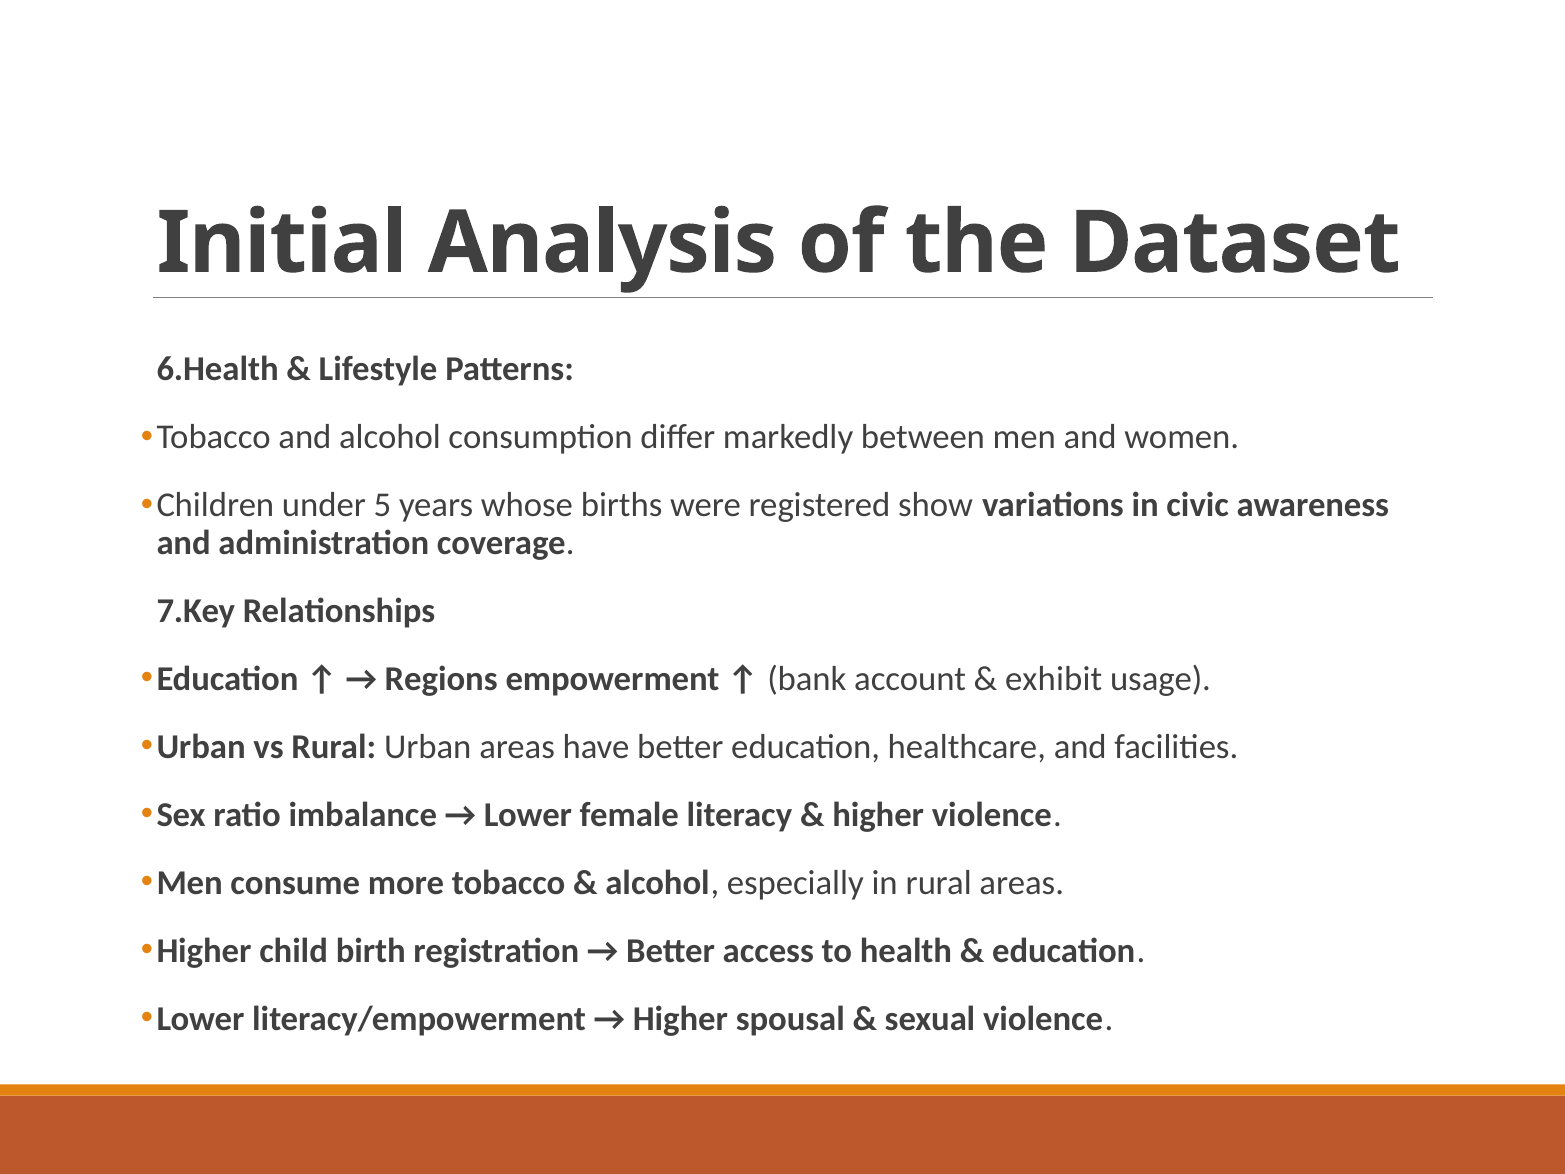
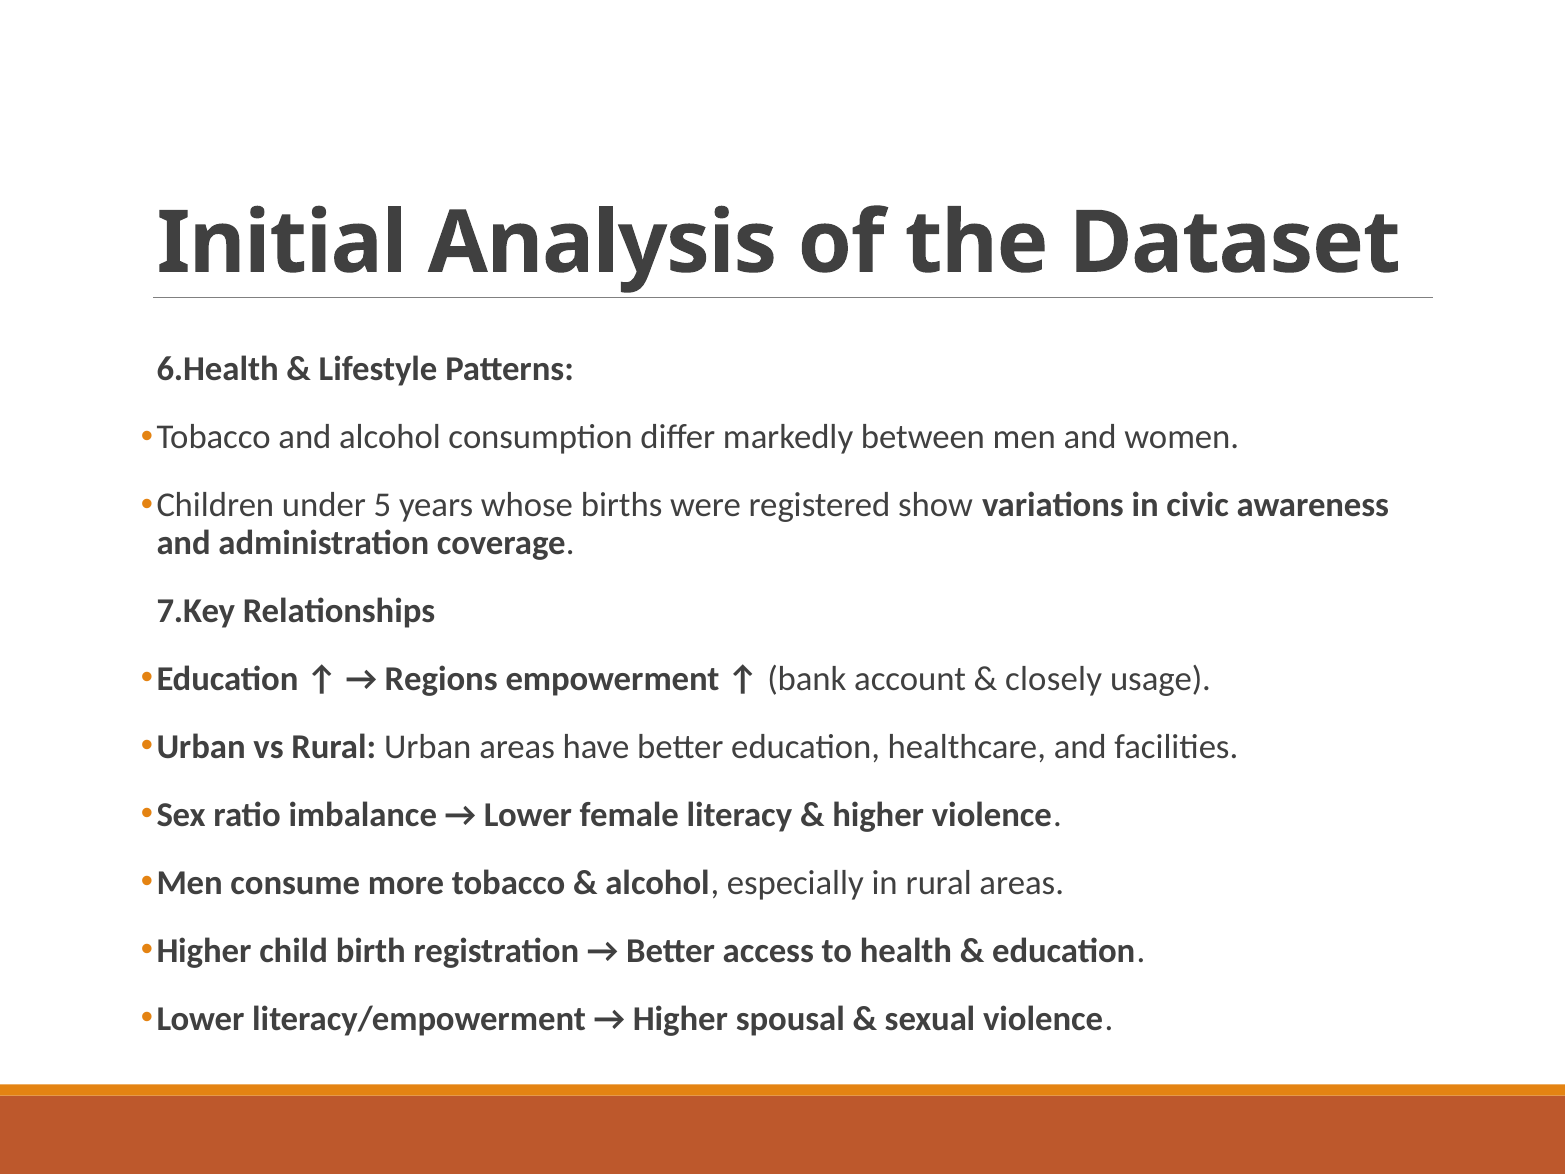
exhibit: exhibit -> closely (1054, 679)
